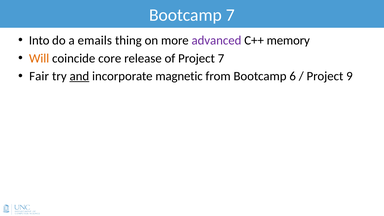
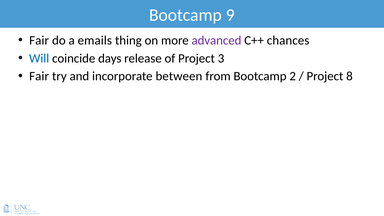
Bootcamp 7: 7 -> 9 (230, 15)
Into: Into -> Fair (39, 40)
memory: memory -> chances (288, 40)
Will colour: orange -> blue (39, 58)
core: core -> days (110, 58)
Project 7: 7 -> 3 (221, 58)
and underline: present -> none (79, 76)
magnetic: magnetic -> between (179, 76)
6: 6 -> 2 (293, 76)
9: 9 -> 8 (349, 76)
